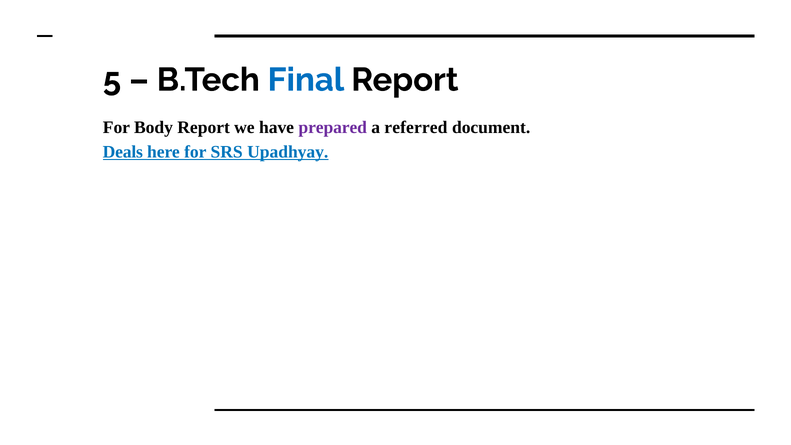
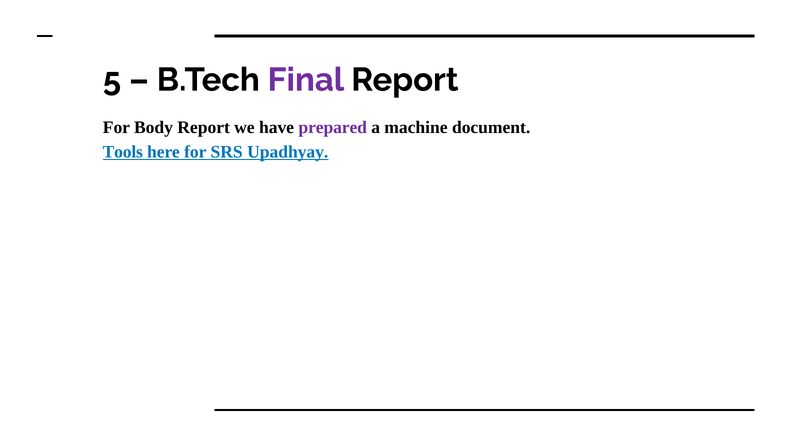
Final colour: blue -> purple (306, 80)
referred: referred -> machine (416, 128)
Deals: Deals -> Tools (123, 152)
